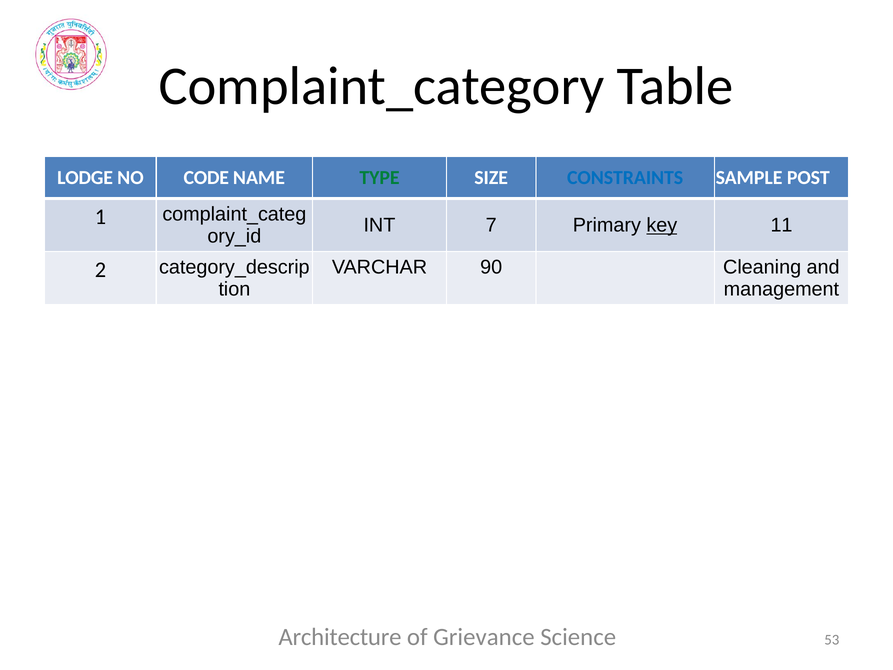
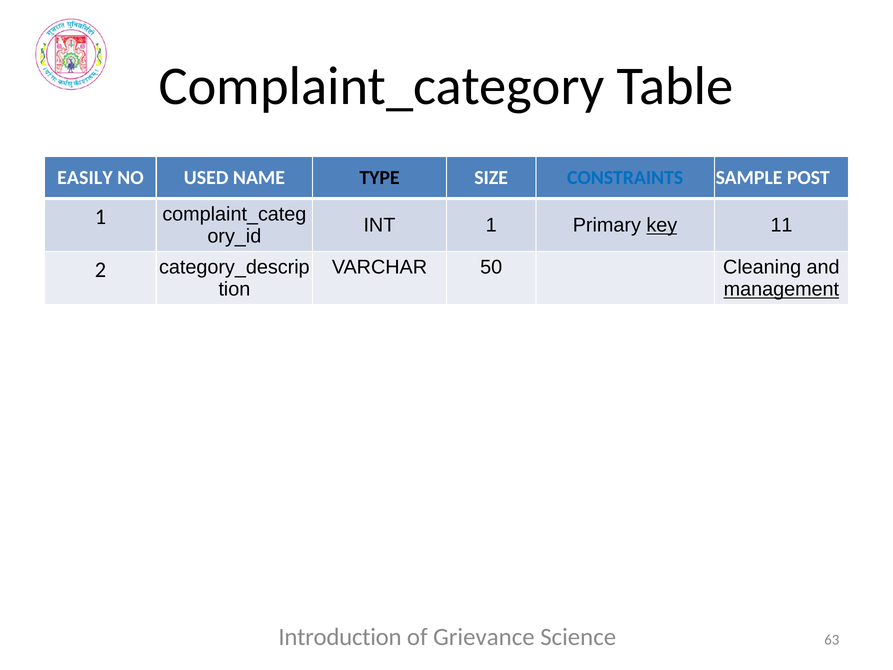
LODGE: LODGE -> EASILY (85, 178)
CODE: CODE -> USED (206, 178)
TYPE colour: green -> black (380, 178)
INT 7: 7 -> 1 (491, 225)
90: 90 -> 50 (491, 267)
management underline: none -> present (781, 289)
Architecture: Architecture -> Introduction (340, 637)
53: 53 -> 63 (832, 639)
